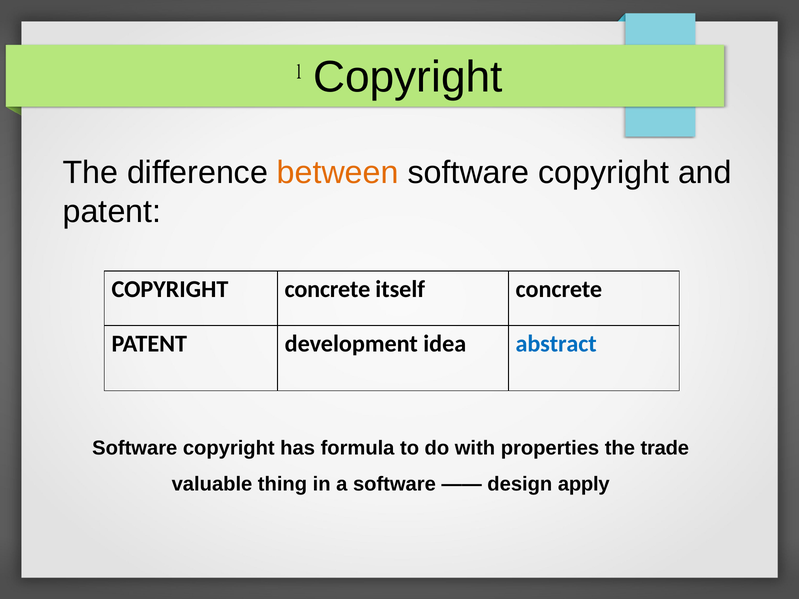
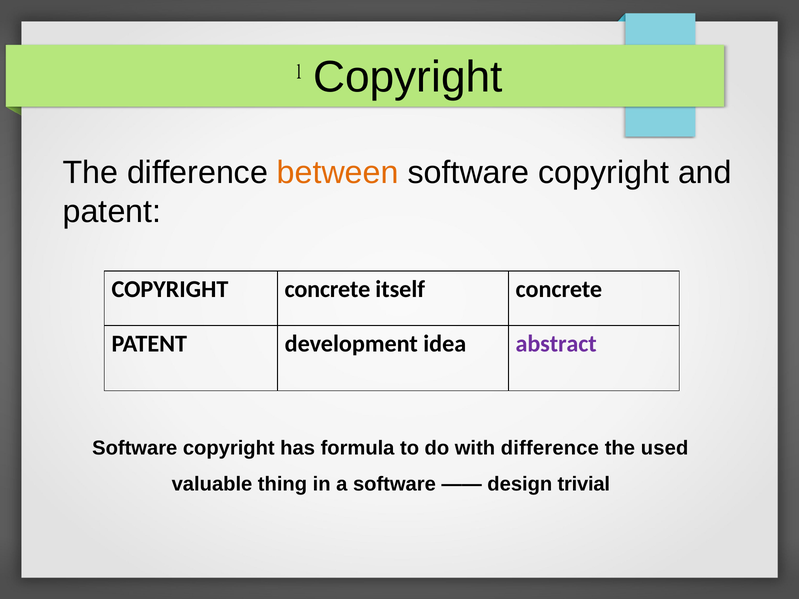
abstract colour: blue -> purple (556, 344)
with properties: properties -> difference (550, 448)
trade: trade -> used (665, 448)
apply: apply -> trivial (584, 484)
